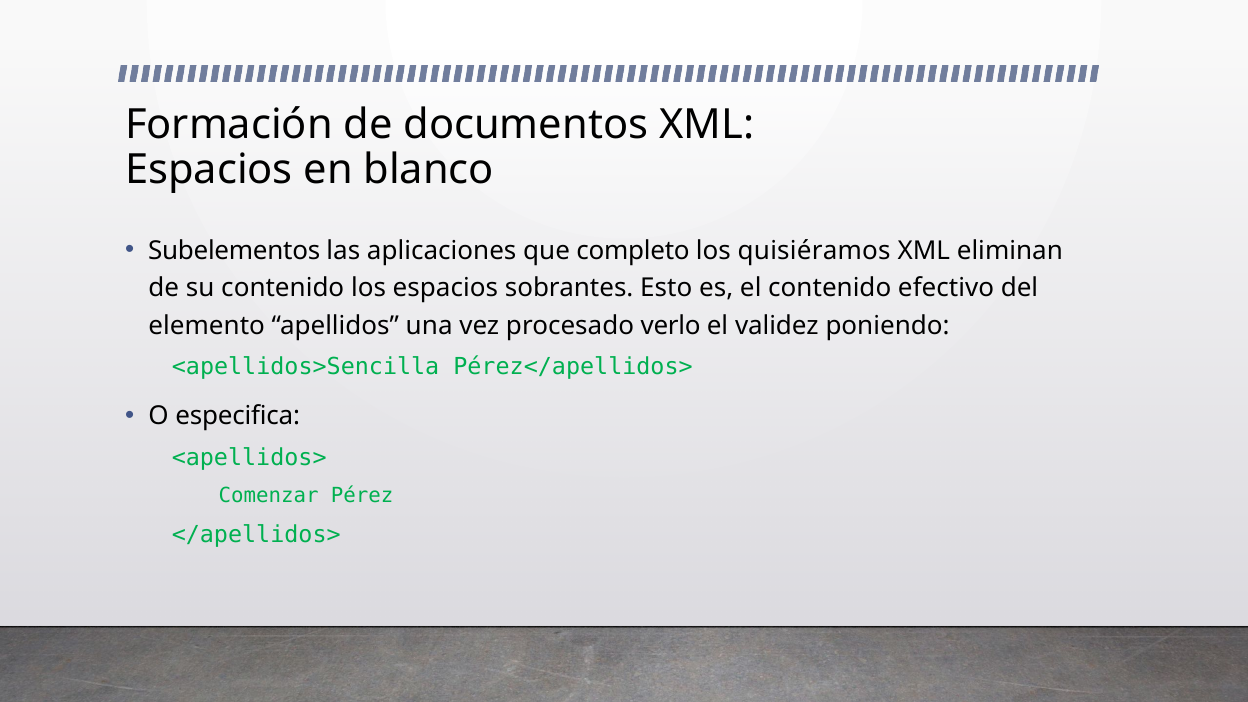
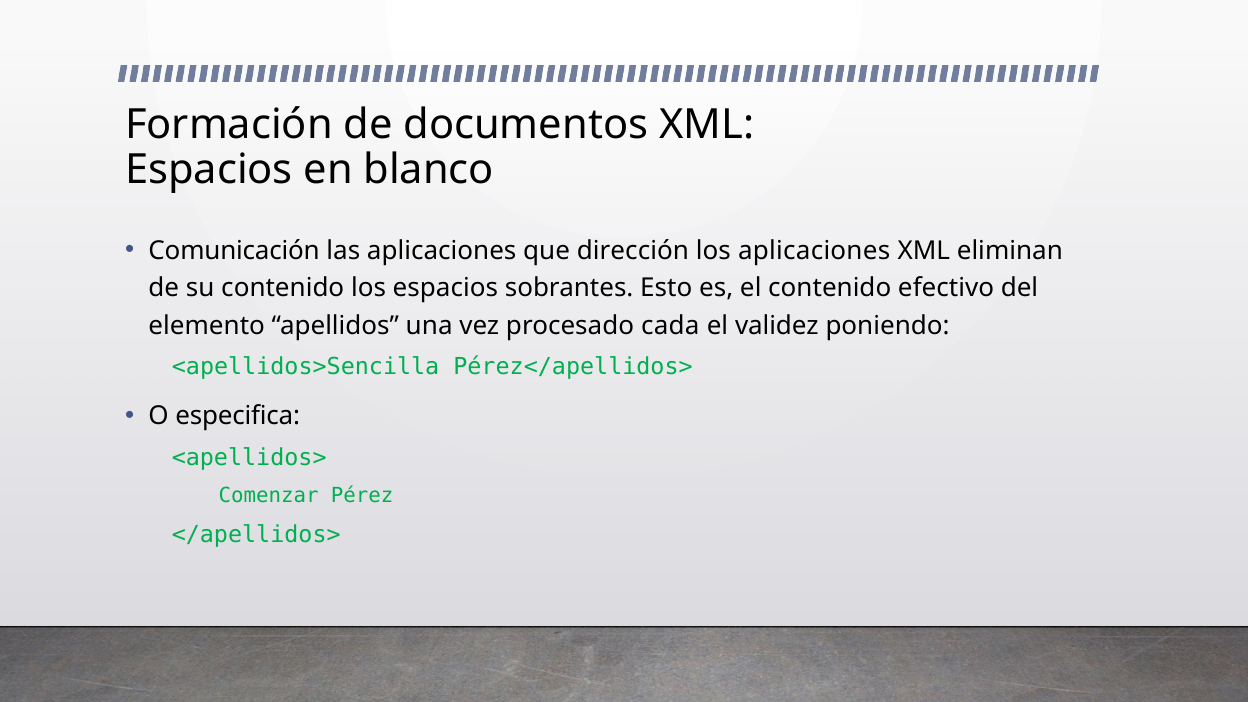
Subelementos: Subelementos -> Comunicación (234, 251)
completo: completo -> dirección (633, 251)
los quisiéramos: quisiéramos -> aplicaciones (814, 251)
verlo: verlo -> cada (670, 326)
